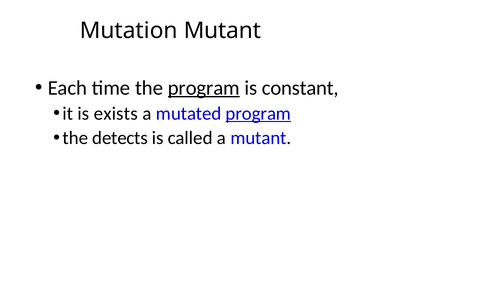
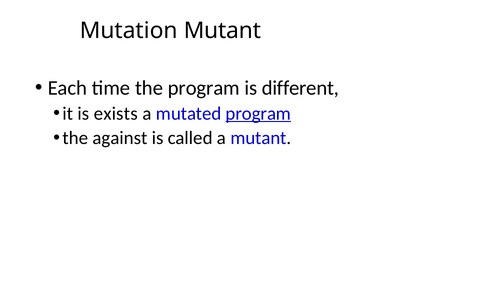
program underline: present -> none (204, 88)
constant: constant -> different (300, 88)
detects: detects -> against (120, 138)
